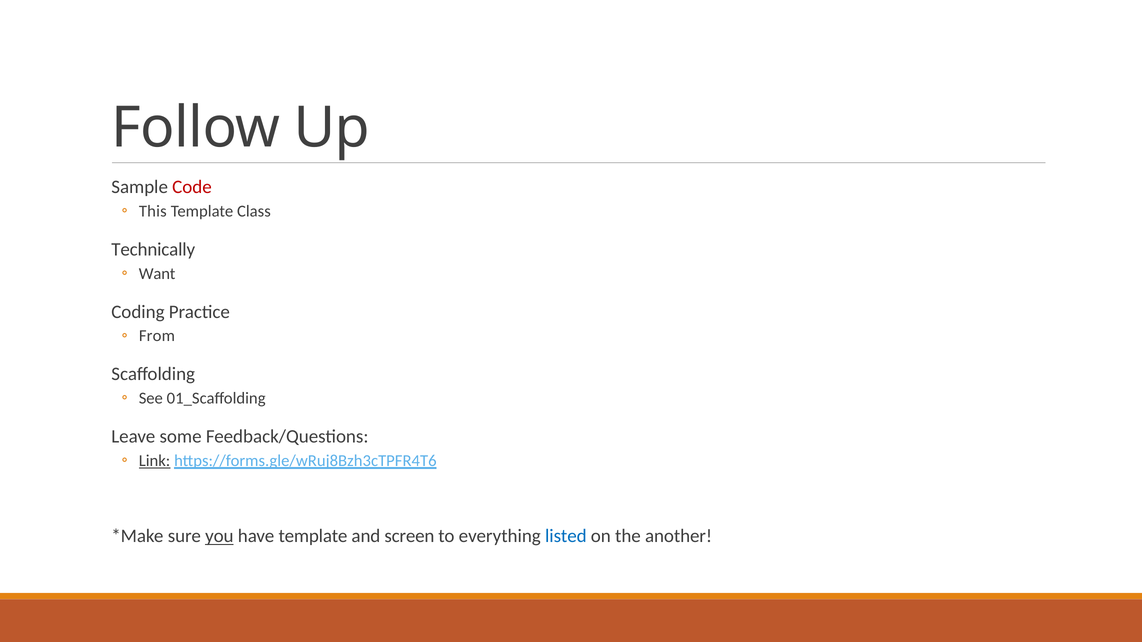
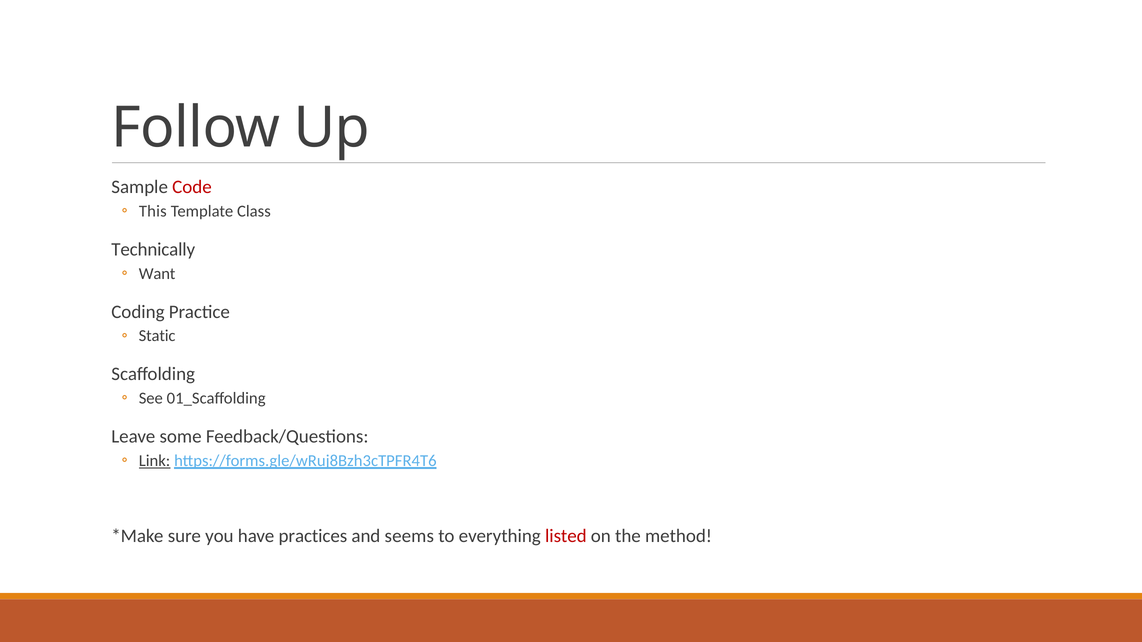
From: From -> Static (157, 336)
you underline: present -> none (219, 536)
have template: template -> practices (313, 536)
screen: screen -> seems (409, 536)
listed colour: blue -> red (566, 536)
another: another -> method (679, 536)
